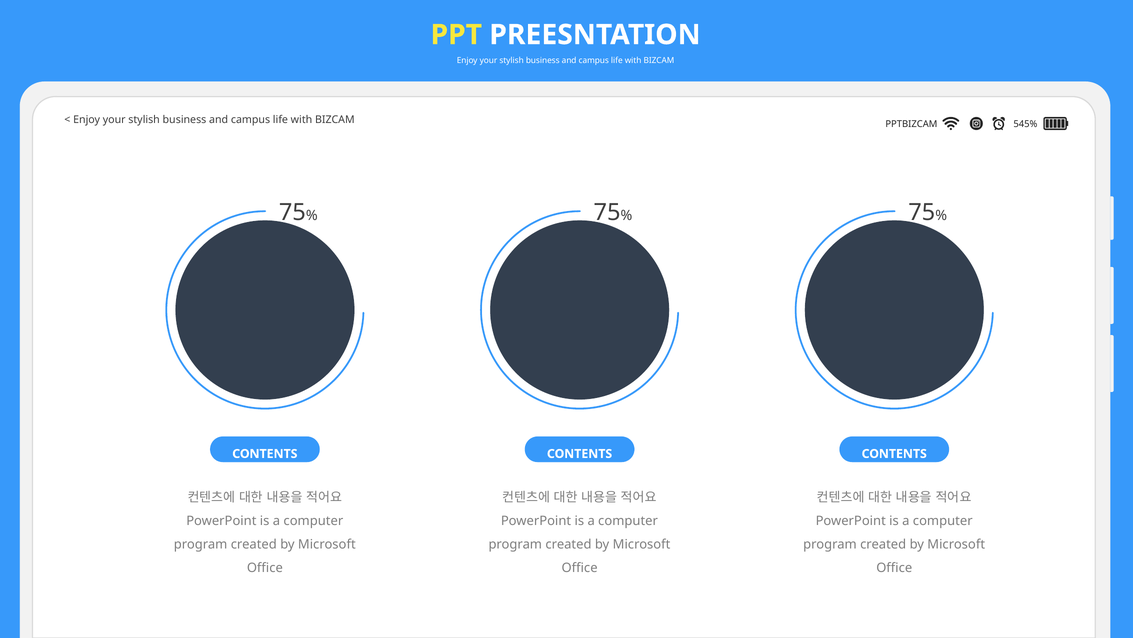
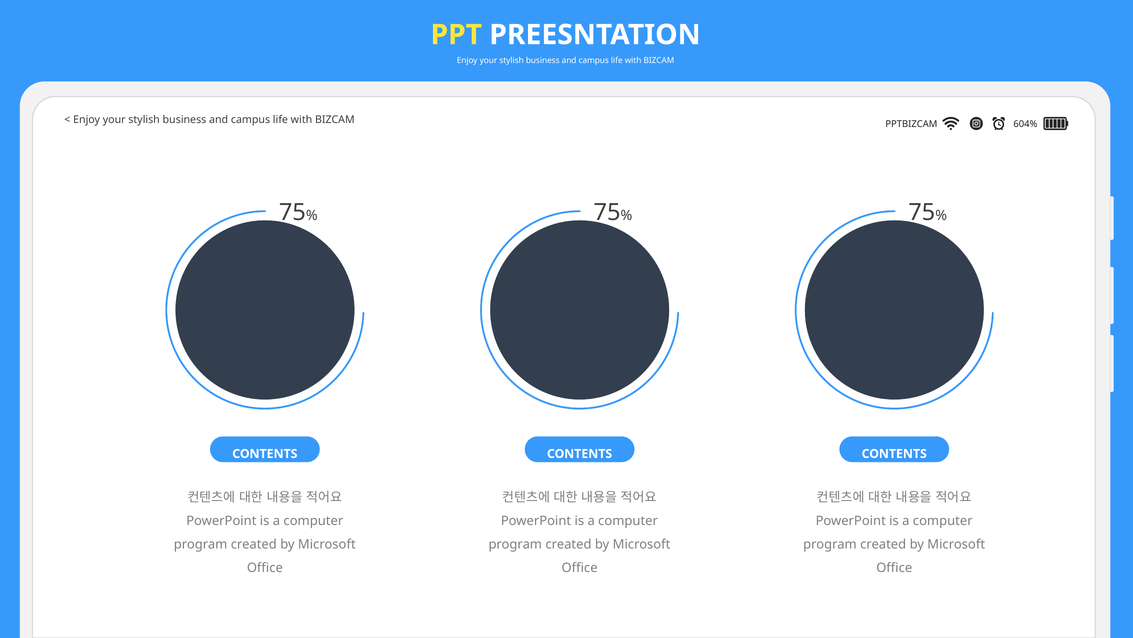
545%: 545% -> 604% (1025, 124)
